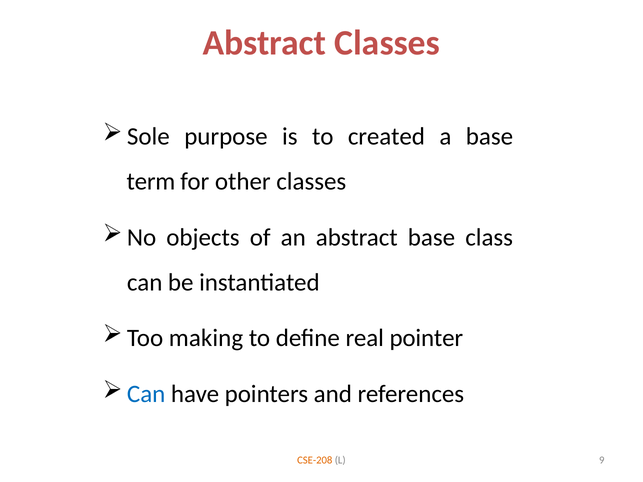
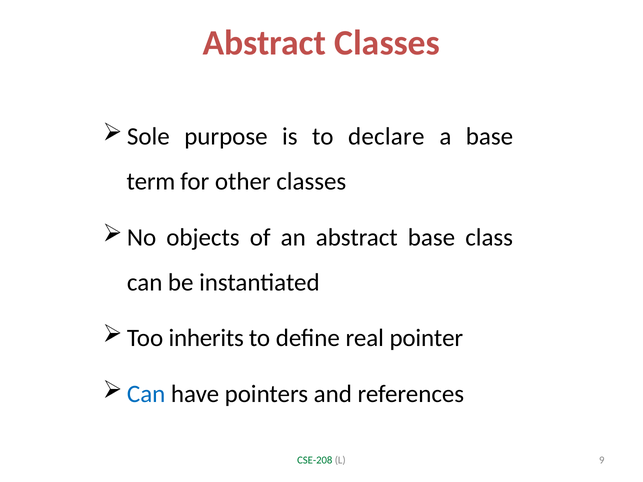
created: created -> declare (386, 137)
making: making -> inherits (206, 338)
CSE-208 colour: orange -> green (315, 460)
